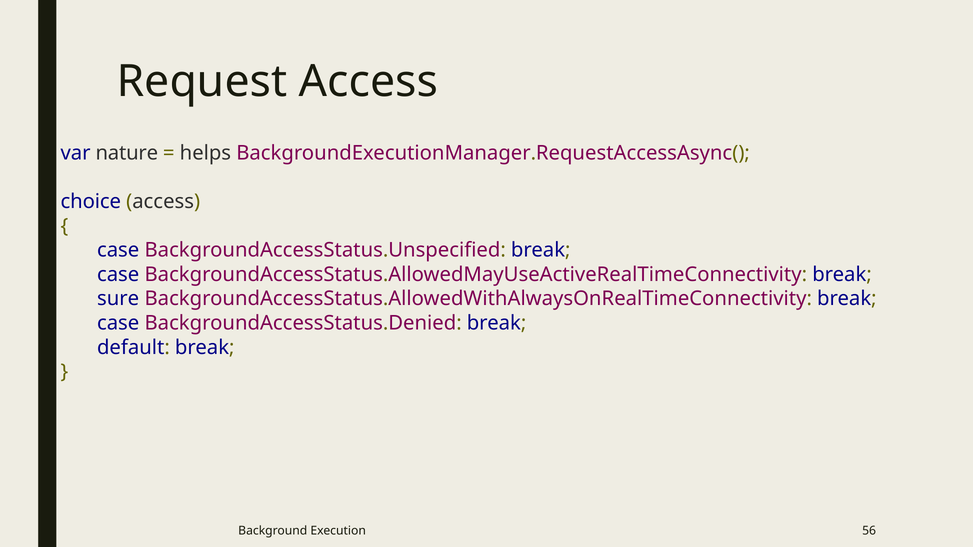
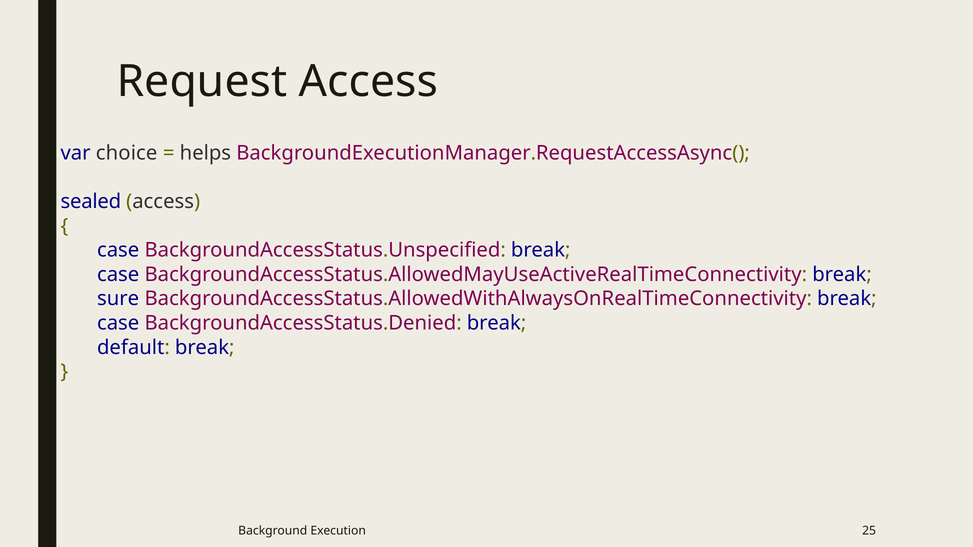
nature: nature -> choice (127, 153)
choice: choice -> sealed (91, 202)
56: 56 -> 25 (869, 531)
